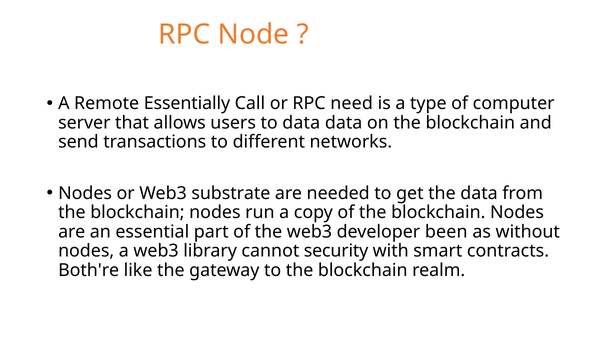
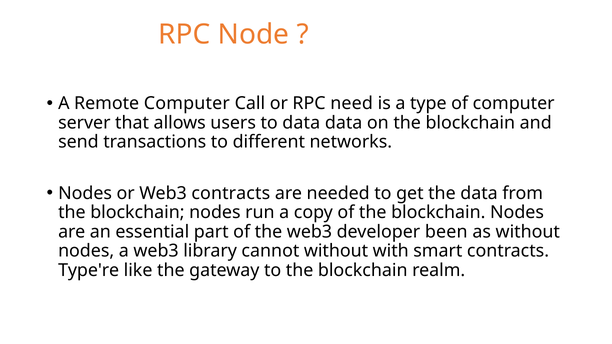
Remote Essentially: Essentially -> Computer (187, 103)
Web3 substrate: substrate -> contracts (231, 193)
cannot security: security -> without (336, 251)
Both're: Both're -> Type're (89, 270)
